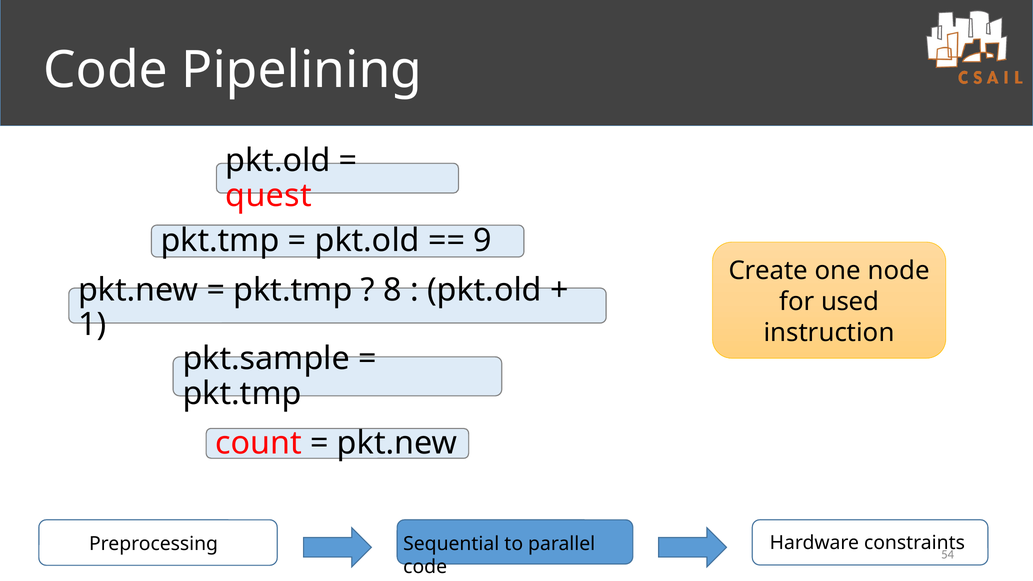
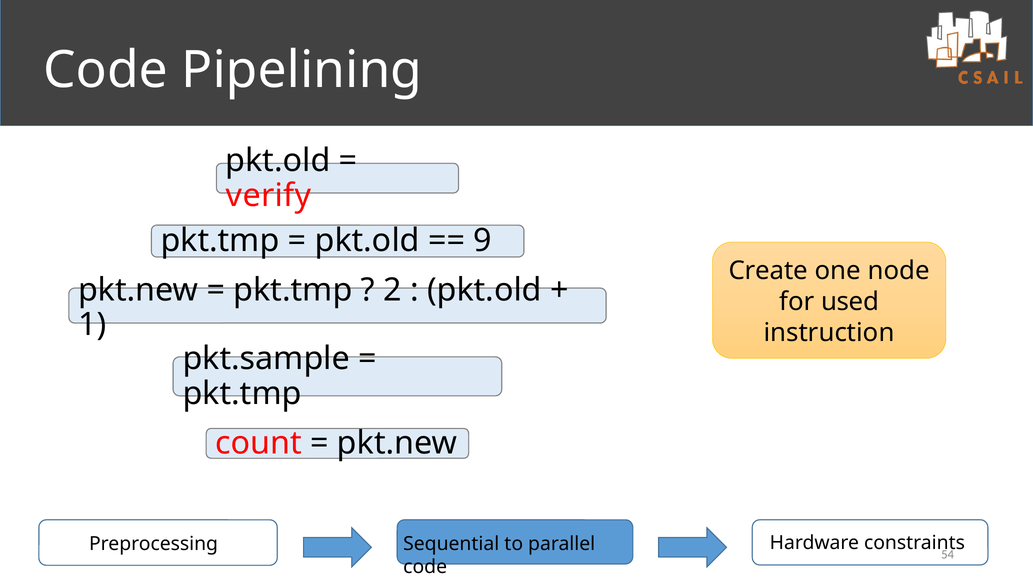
quest: quest -> verify (269, 195)
8: 8 -> 2 (392, 290)
